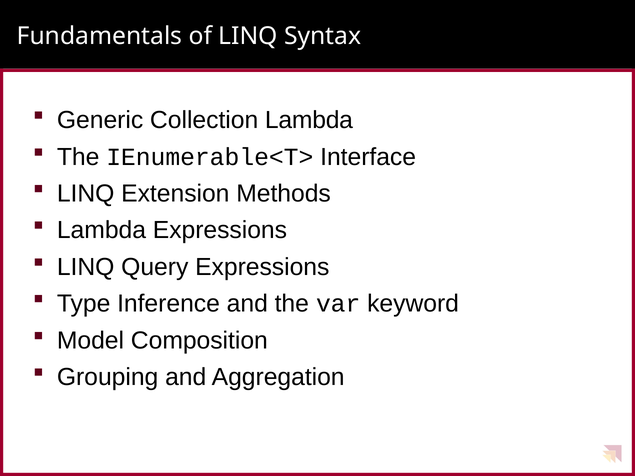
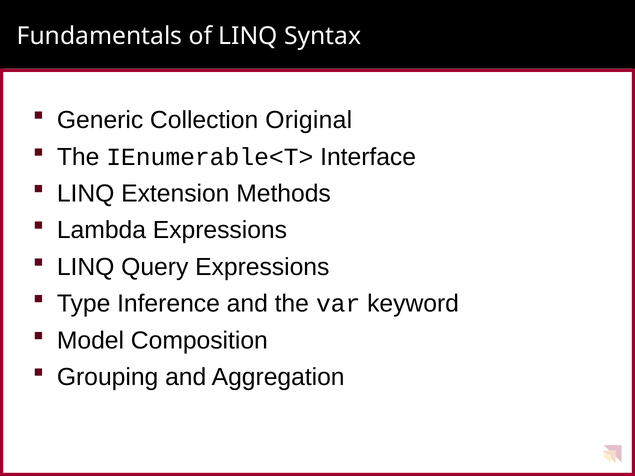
Collection Lambda: Lambda -> Original (309, 120)
